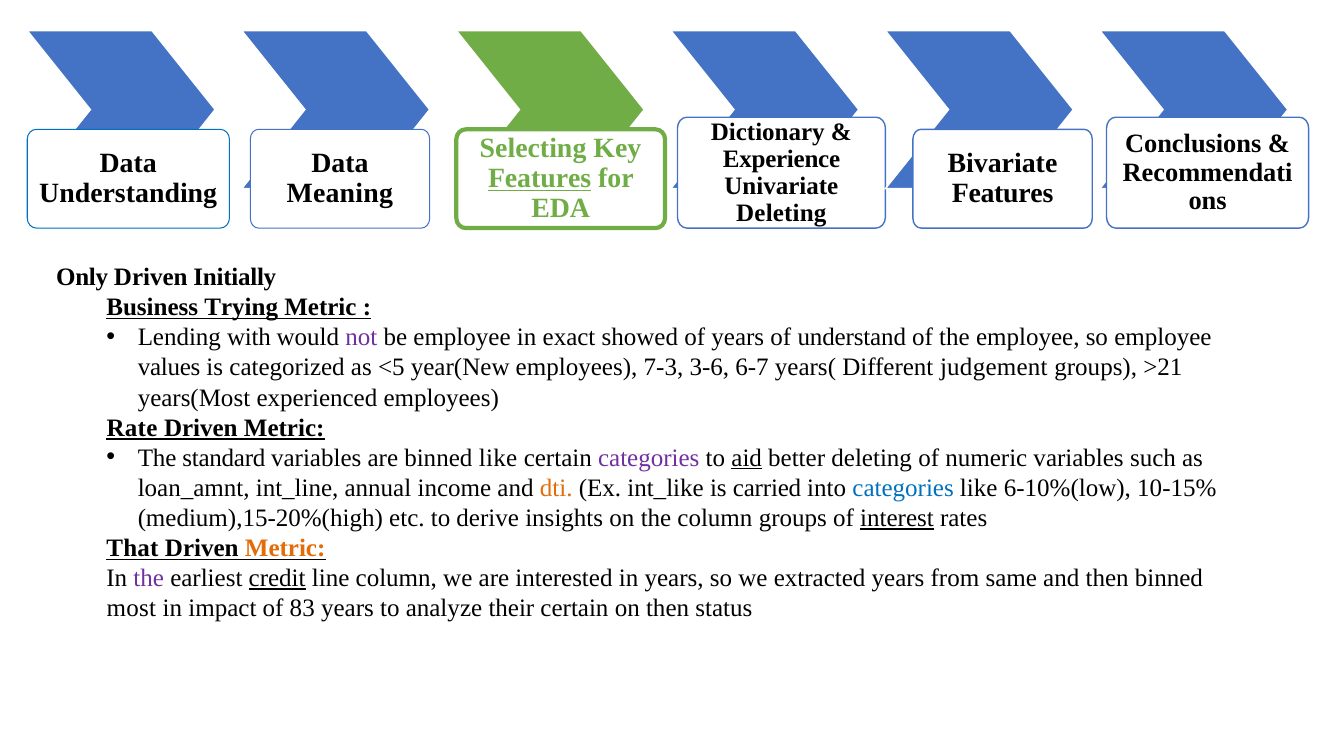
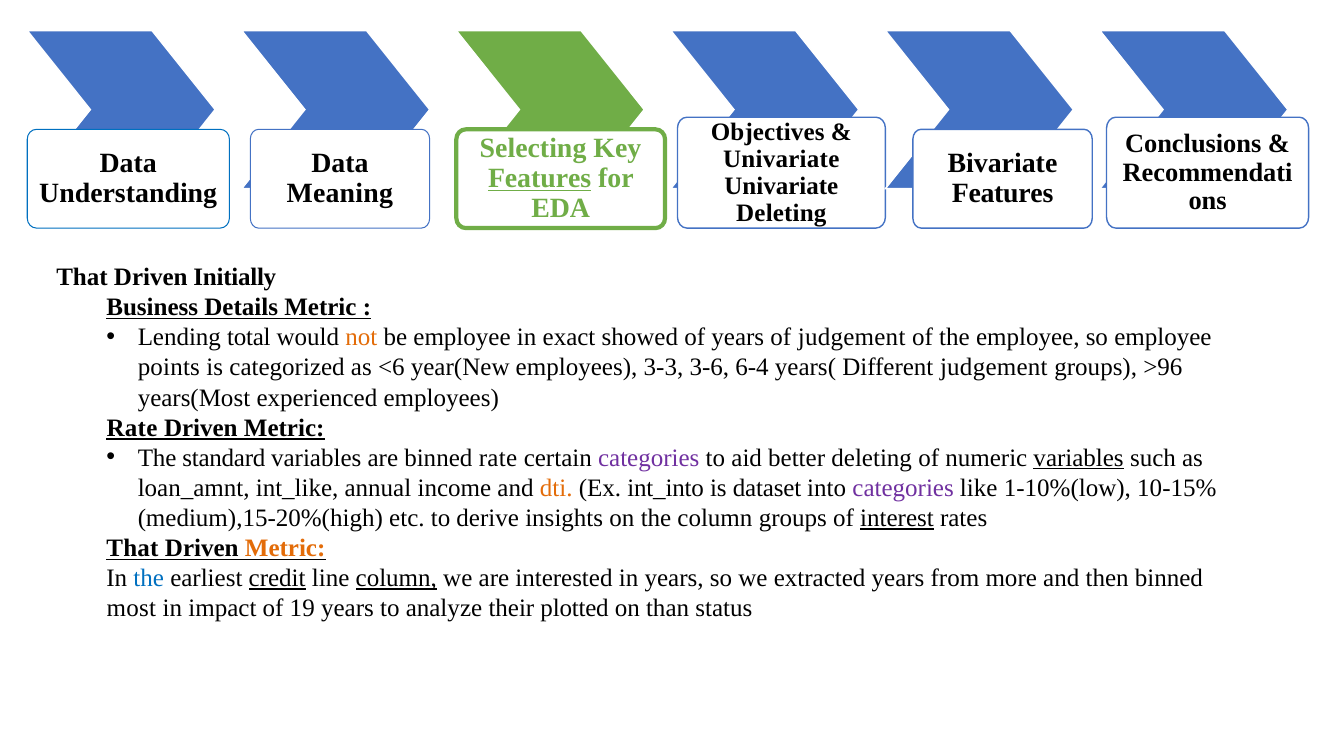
Dictionary: Dictionary -> Objectives (768, 132)
Experience: Experience -> Univariate (781, 159)
Only: Only -> That (82, 277)
Trying: Trying -> Details (241, 307)
with: with -> total (249, 337)
not colour: purple -> orange (361, 337)
of understand: understand -> judgement (852, 337)
values: values -> points (169, 367)
<5: <5 -> <6 (391, 367)
7-3: 7-3 -> 3-3 (663, 367)
6-7: 6-7 -> 6-4 (752, 367)
>21: >21 -> >96 (1163, 367)
binned like: like -> rate (498, 458)
aid underline: present -> none (747, 458)
variables underline: none -> present (1079, 458)
int_line: int_line -> int_like (297, 488)
int_like: int_like -> int_into (666, 488)
carried: carried -> dataset (767, 488)
categories colour: blue -> purple (903, 488)
6-10%(low: 6-10%(low -> 1-10%(low (1067, 488)
the colour: purple -> blue (149, 578)
column underline: none -> present (396, 578)
same: same -> more (1011, 578)
83: 83 -> 19 (302, 608)
their certain: certain -> plotted (575, 608)
on then: then -> than (668, 608)
